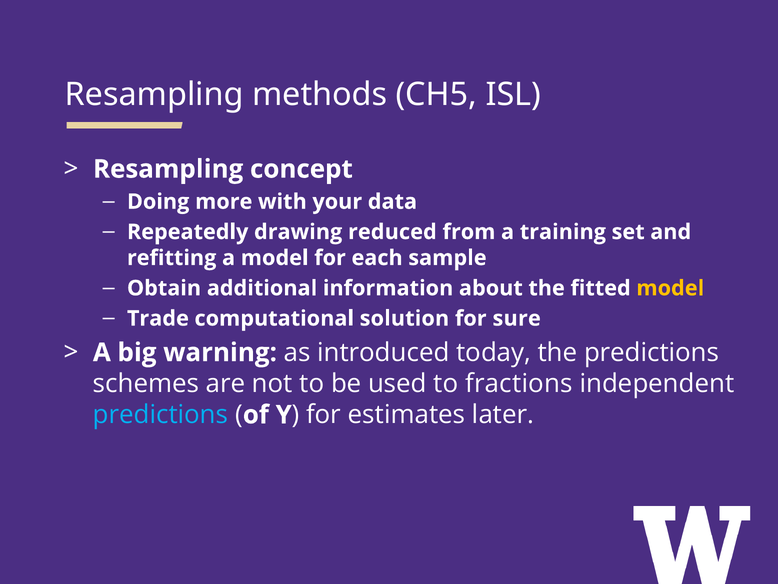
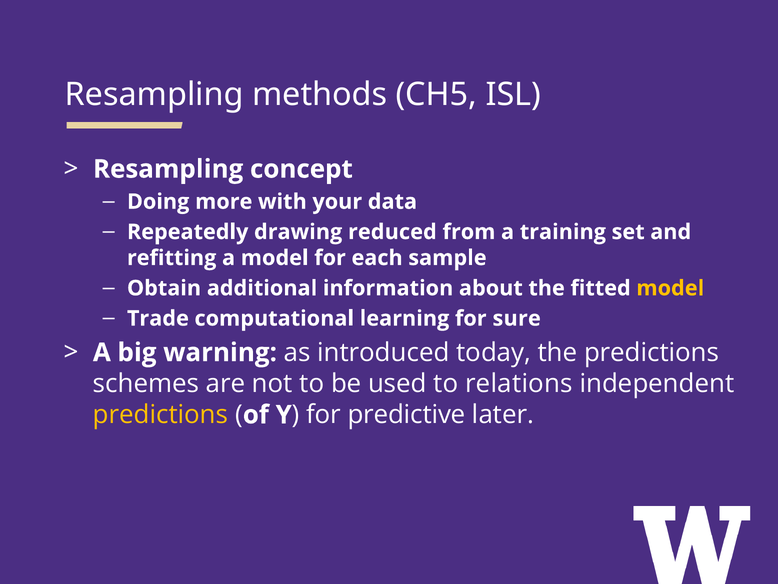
solution: solution -> learning (405, 318)
fractions: fractions -> relations (519, 383)
predictions colour: light blue -> yellow (161, 414)
estimates: estimates -> predictive (407, 414)
